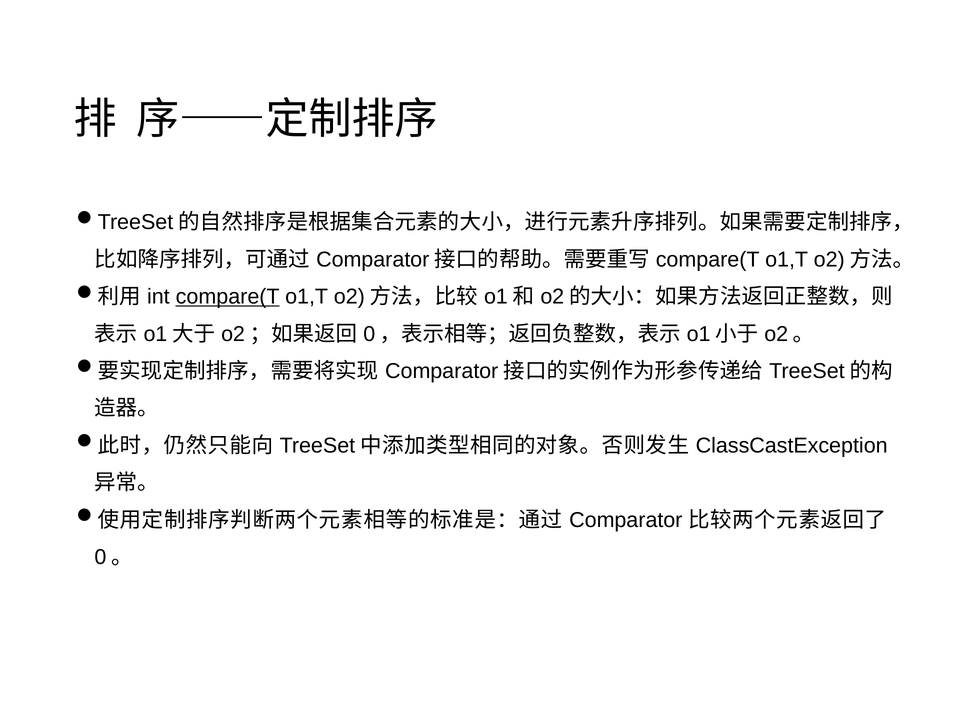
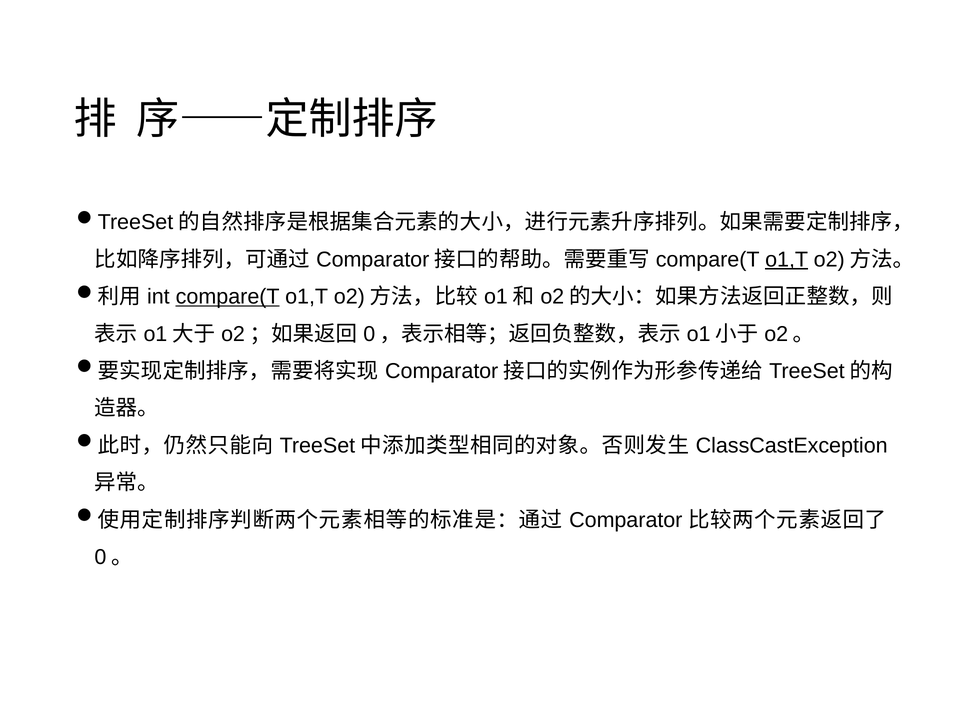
o1,T underline: none -> present (787, 259)
